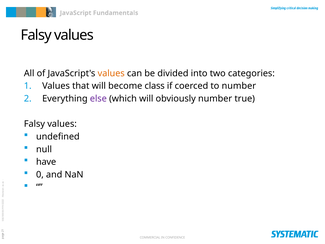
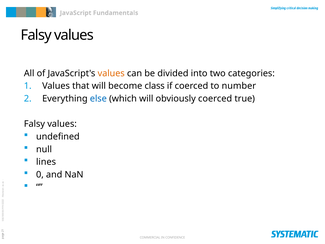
else colour: purple -> blue (98, 99)
obviously number: number -> coerced (215, 99)
have: have -> lines (46, 162)
